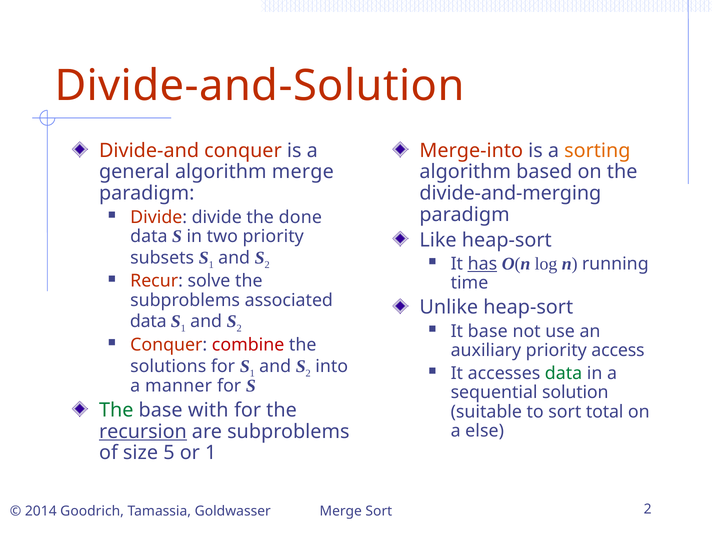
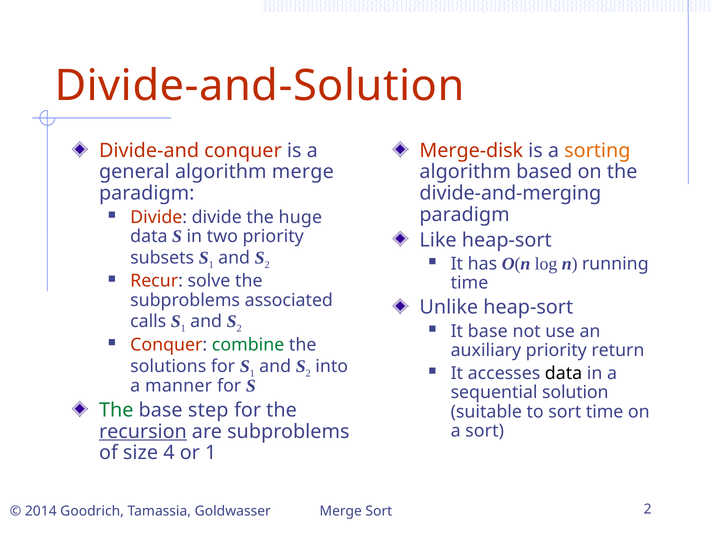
Merge-into: Merge-into -> Merge-disk (471, 151)
done: done -> huge (300, 217)
has underline: present -> none (482, 264)
data: data -> calls (148, 322)
combine colour: red -> green (248, 345)
access: access -> return (618, 350)
data colour: green -> black (564, 373)
with: with -> step (208, 410)
sort total: total -> time (605, 412)
a else: else -> sort (485, 431)
5: 5 -> 4 (169, 453)
